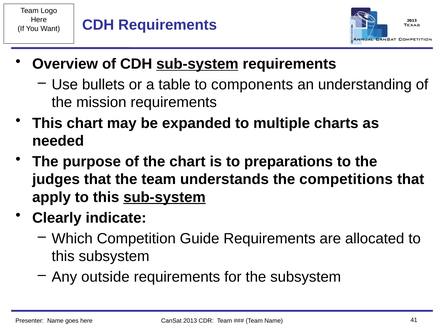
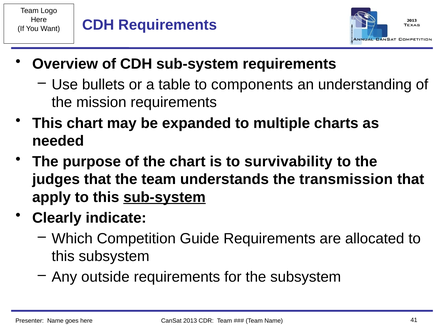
sub-system underline: present -> none (197, 64)
preparations: preparations -> survivability (288, 162)
competitions: competitions -> transmission (346, 179)
